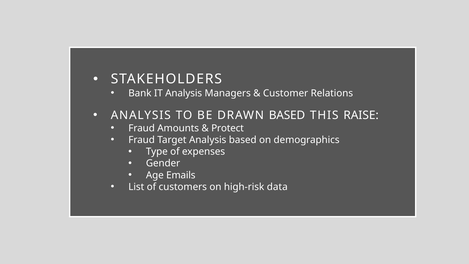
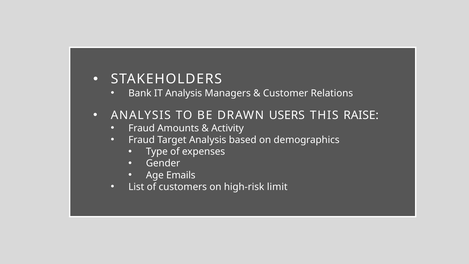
DRAWN BASED: BASED -> USERS (287, 115)
Protect: Protect -> Activity (228, 128)
data: data -> limit (277, 187)
